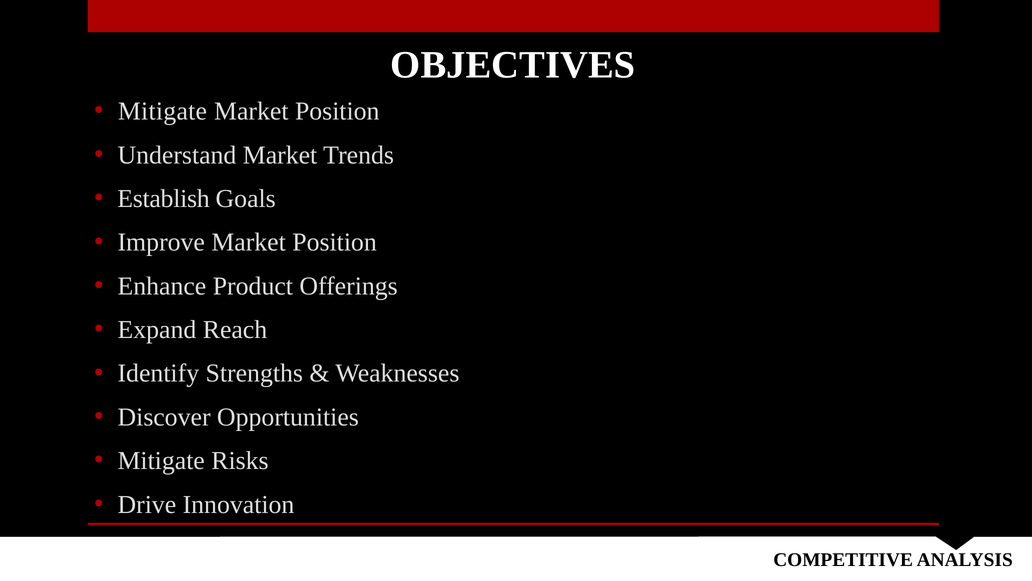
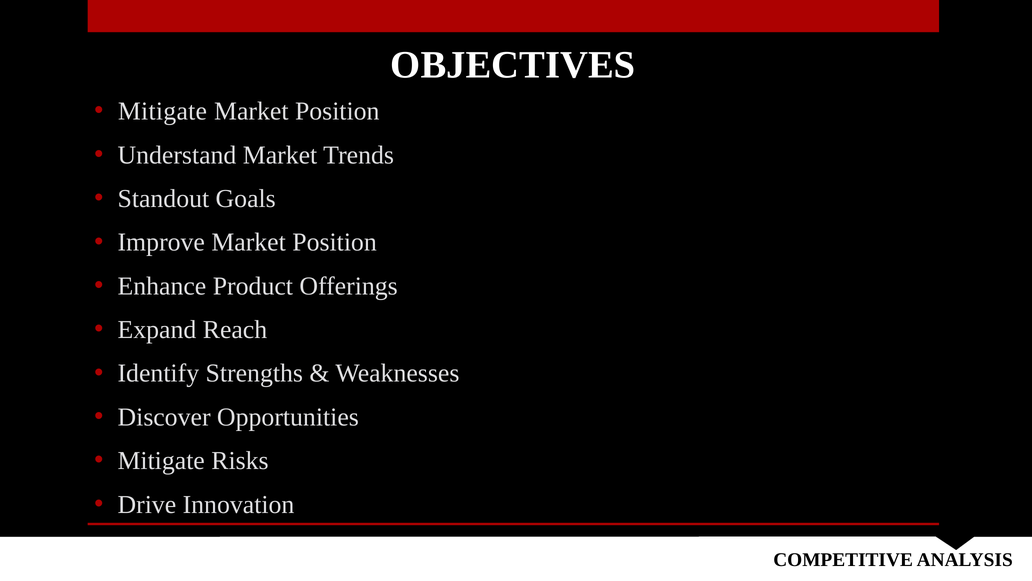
Establish: Establish -> Standout (163, 199)
